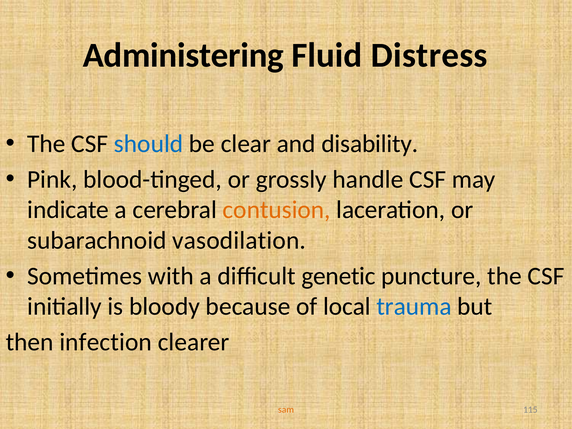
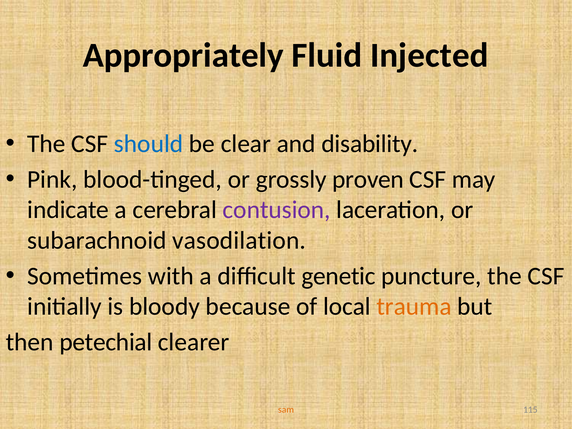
Administering: Administering -> Appropriately (183, 55)
Distress: Distress -> Injected (429, 55)
handle: handle -> proven (368, 179)
contusion colour: orange -> purple (277, 210)
trauma colour: blue -> orange (414, 307)
infection: infection -> petechial (106, 342)
